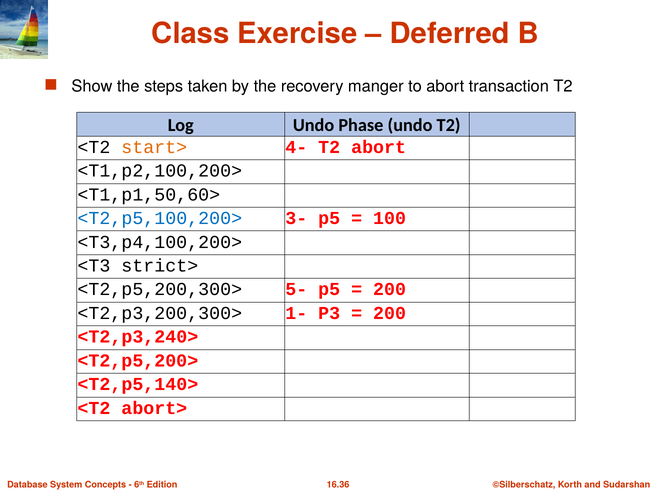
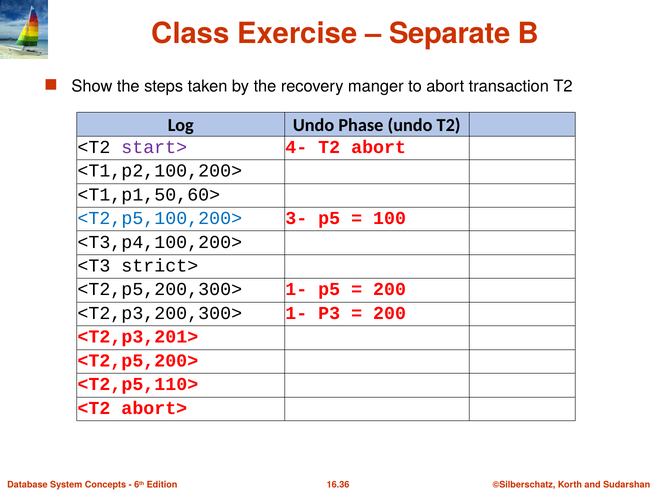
Deferred: Deferred -> Separate (450, 33)
start> colour: orange -> purple (154, 147)
<T2,p5,200,300> 5-: 5- -> 1- (296, 289)
<T2,p3,240>: <T2,p3,240> -> <T2,p3,201> (138, 337)
<T2,p5,140>: <T2,p5,140> -> <T2,p5,110> (138, 384)
